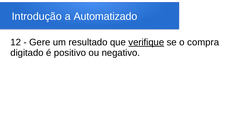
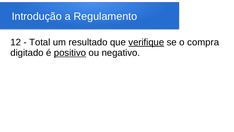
Automatizado: Automatizado -> Regulamento (105, 16)
Gere: Gere -> Total (40, 42)
positivo underline: none -> present (70, 53)
